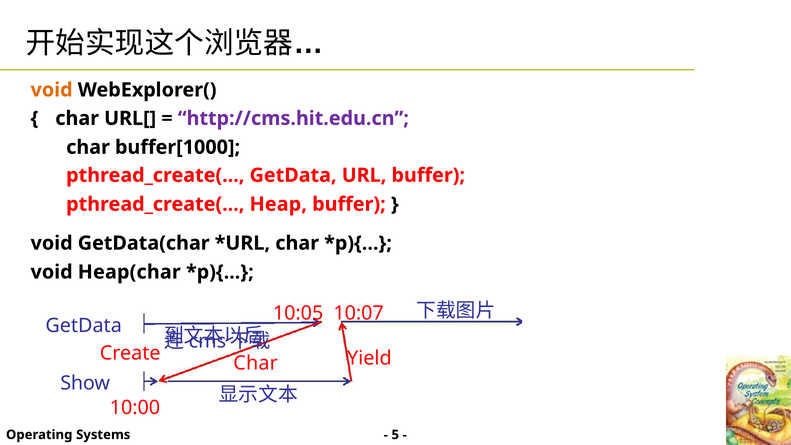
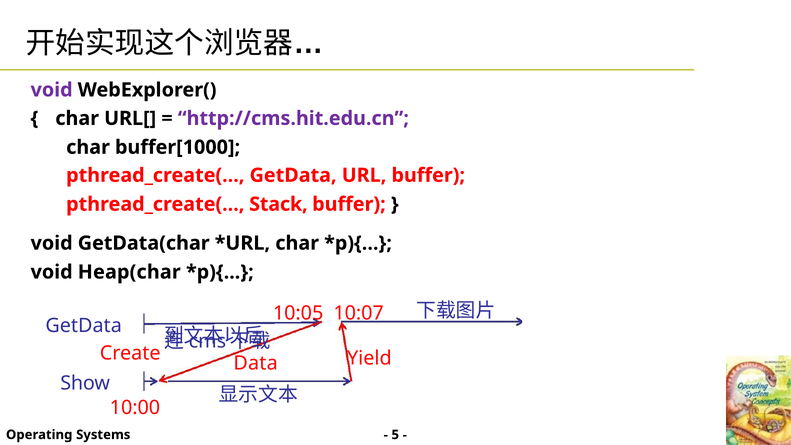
void colour: orange -> purple (52, 90)
Heap: Heap -> Stack (278, 204)
Char: Char -> Data (256, 363)
